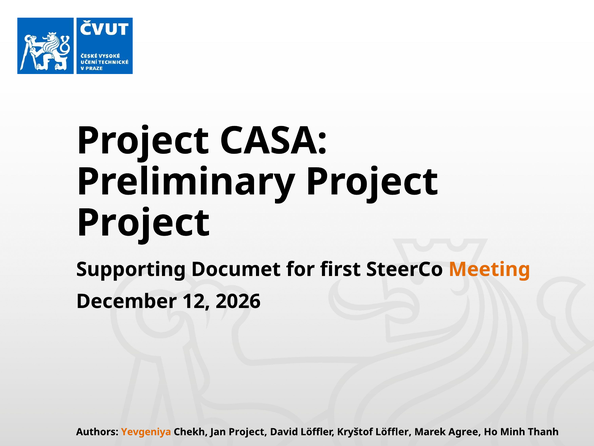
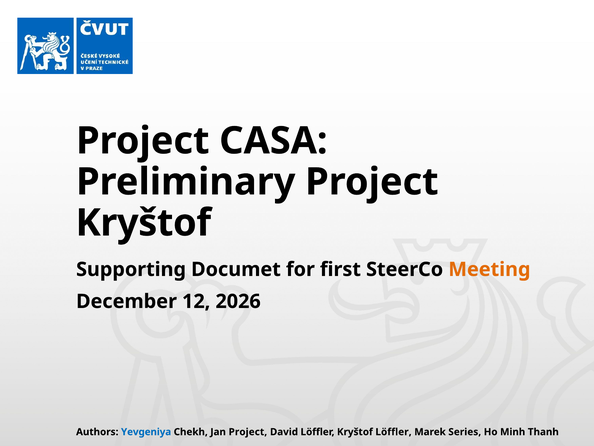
Project: Project -> Kryštof (143, 223)
Yevgeniya colour: orange -> blue (146, 431)
Agree: Agree -> Series (465, 431)
